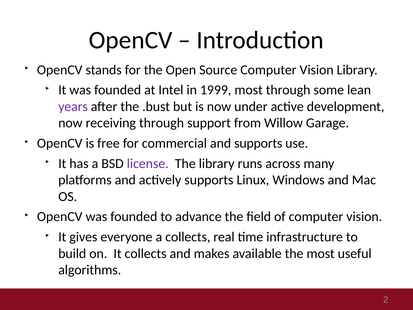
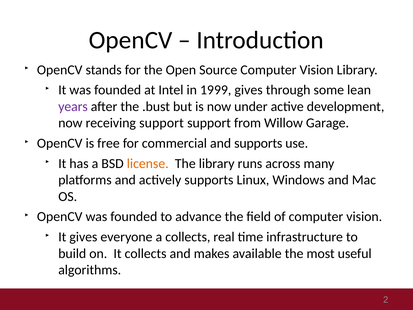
1999 most: most -> gives (249, 90)
receiving through: through -> support (161, 123)
license colour: purple -> orange (148, 163)
